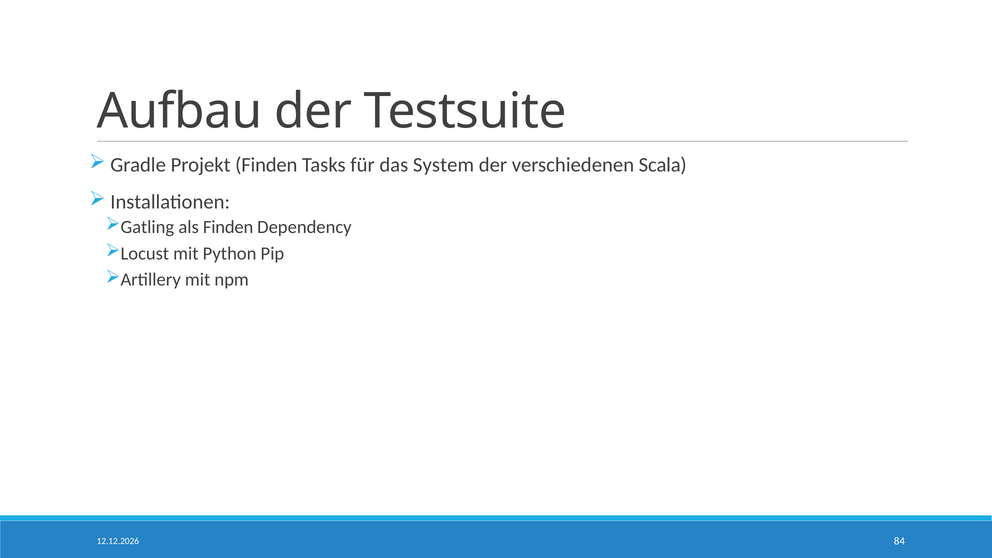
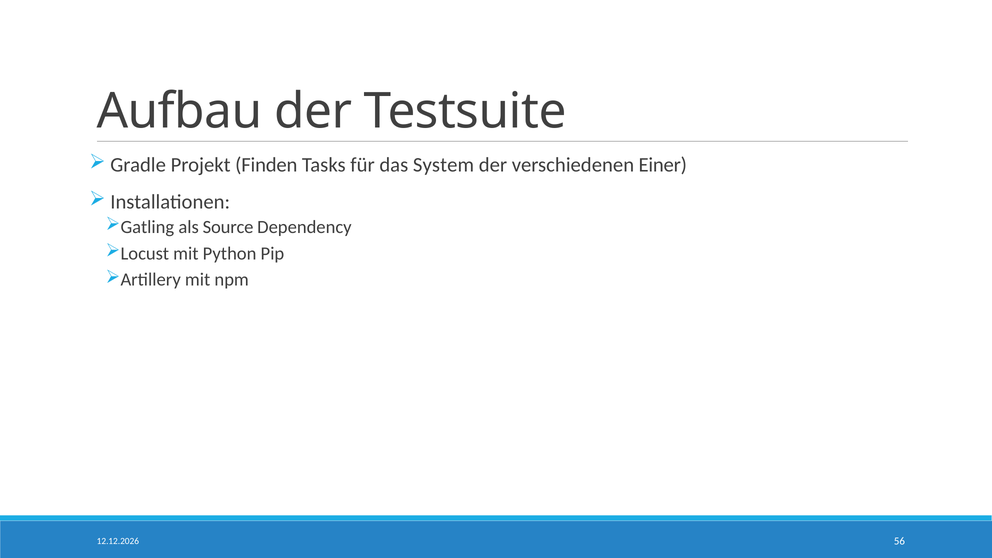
Scala: Scala -> Einer (663, 165)
als Finden: Finden -> Source (228, 227)
84: 84 -> 56 (899, 541)
